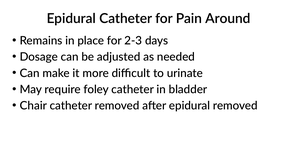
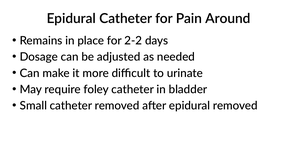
2-3: 2-3 -> 2-2 (133, 41)
Chair: Chair -> Small (33, 106)
